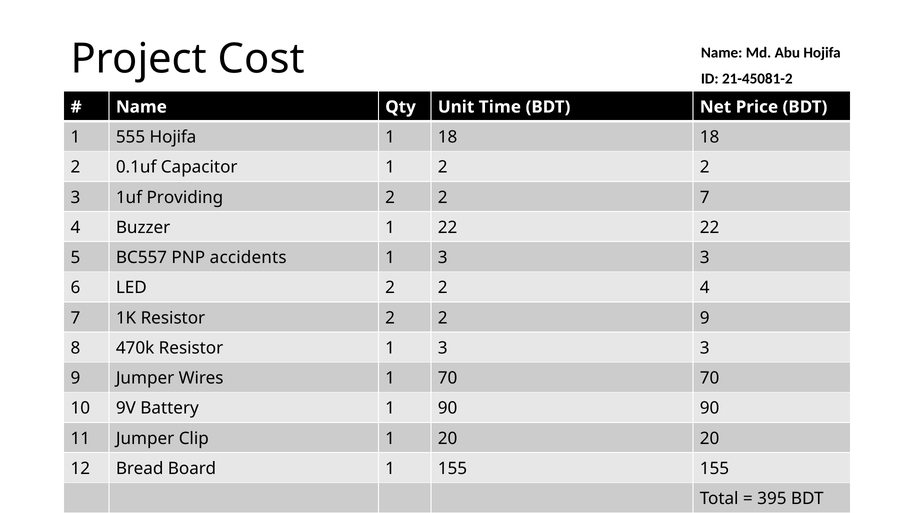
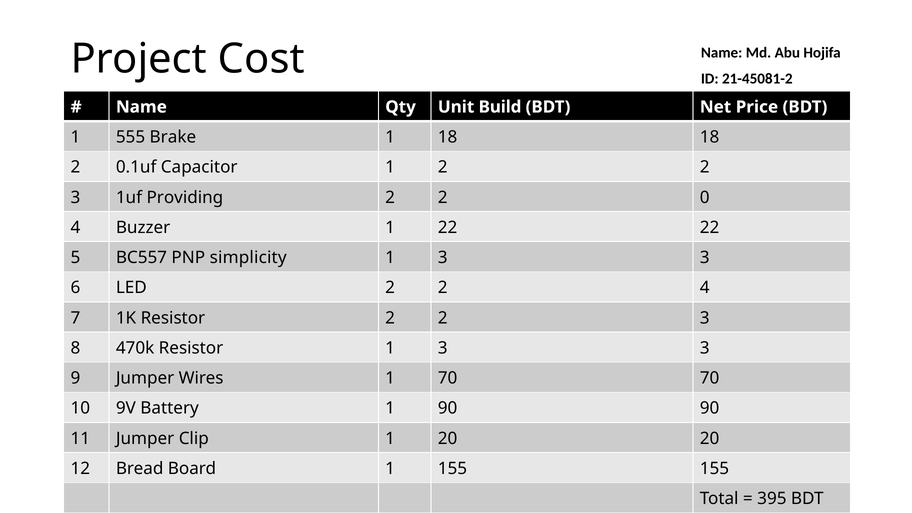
Time: Time -> Build (500, 107)
555 Hojifa: Hojifa -> Brake (173, 137)
2 7: 7 -> 0 (705, 197)
accidents: accidents -> simplicity (248, 258)
Resistor 2 2 9: 9 -> 3 (705, 318)
